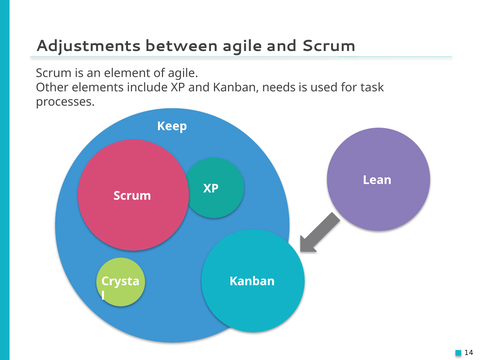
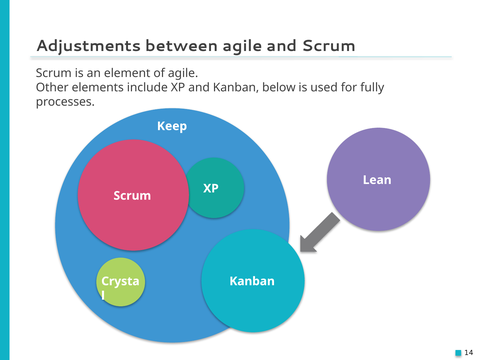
needs: needs -> below (279, 88)
task: task -> fully (372, 88)
